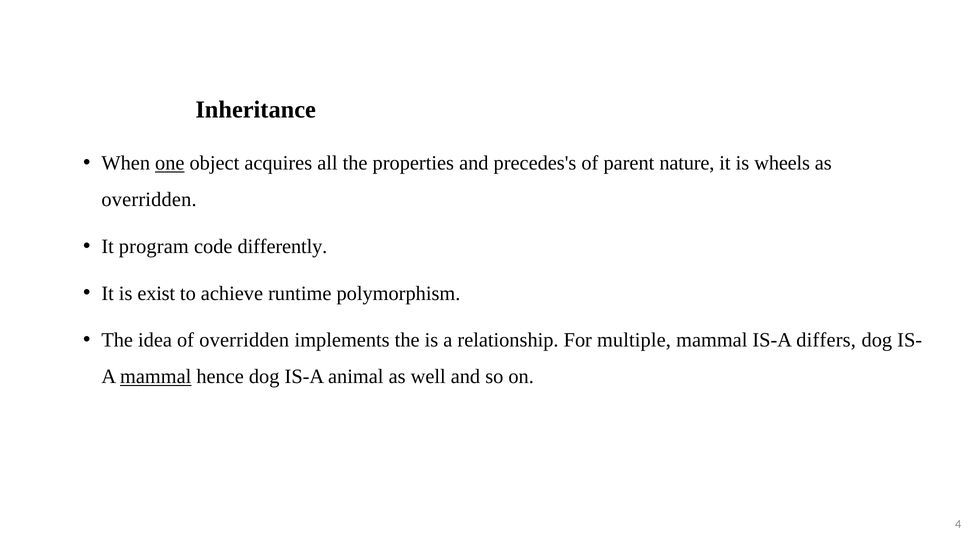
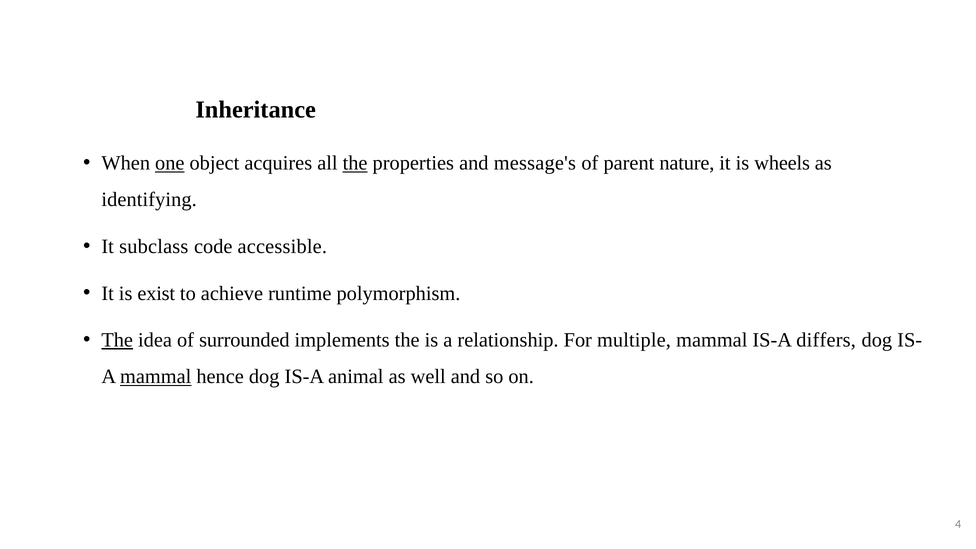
the underline: none -> present (355, 163)
precedes's: precedes's -> message's (535, 163)
overridden: overridden -> identifying (149, 200)
program: program -> subclass (154, 247)
differently: differently -> accessible (282, 247)
The underline: none -> present (117, 340)
of overridden: overridden -> surrounded (244, 340)
